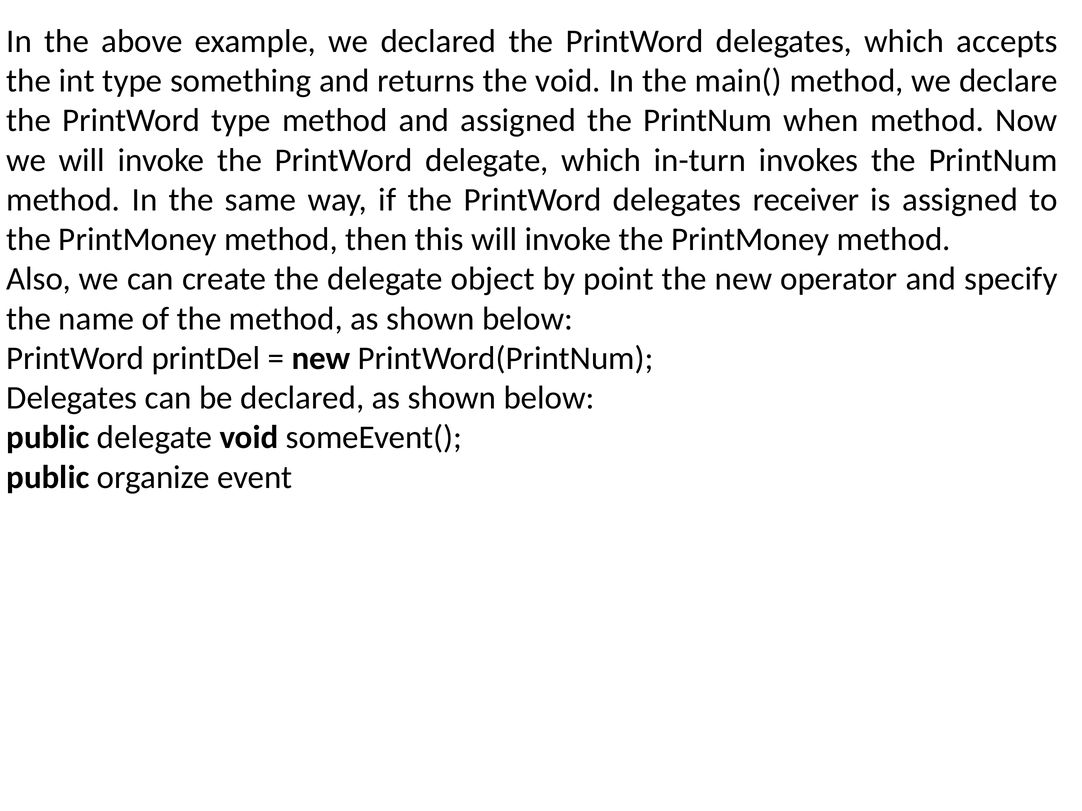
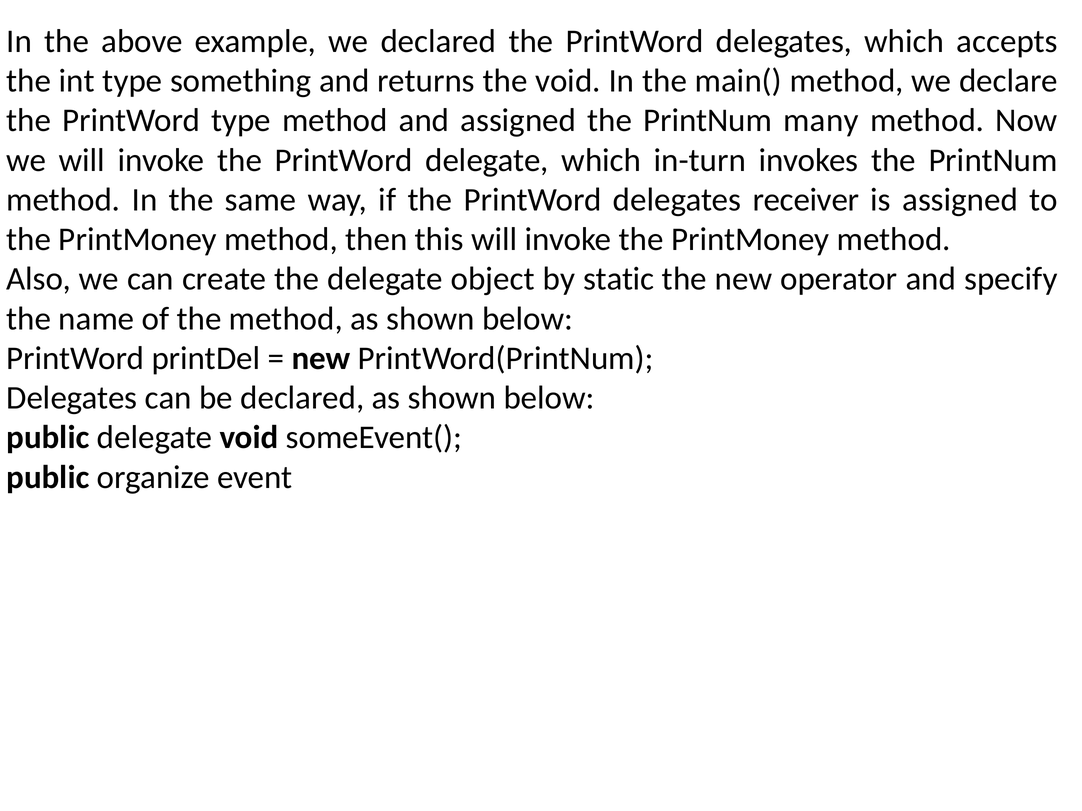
when: when -> many (821, 121)
point: point -> static (619, 279)
